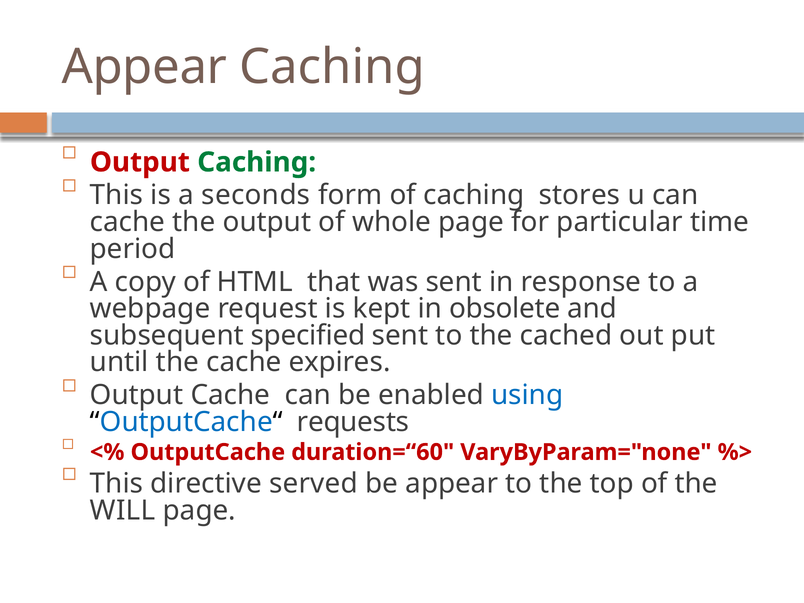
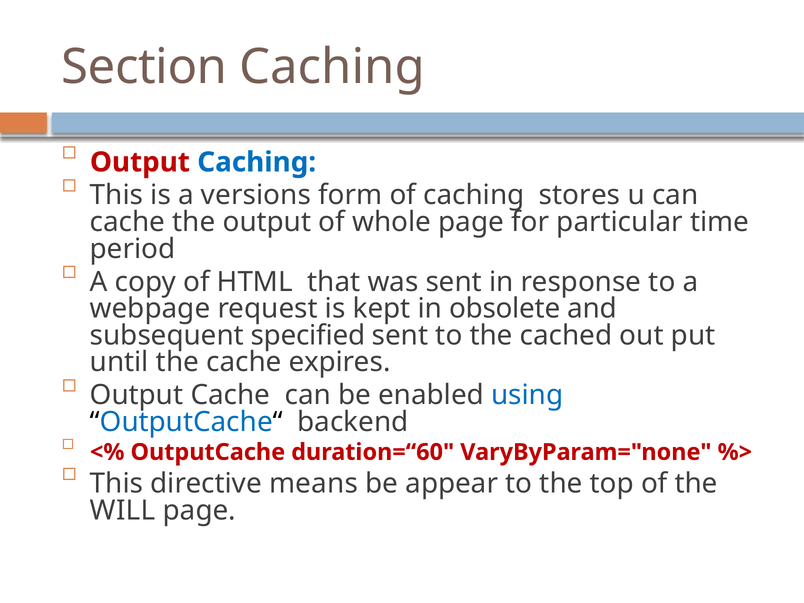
Appear: Appear -> Section (144, 67)
Caching colour: green -> blue (257, 162)
seconds: seconds -> versions (256, 195)
requests: requests -> backend (353, 422)
served: served -> means (313, 484)
